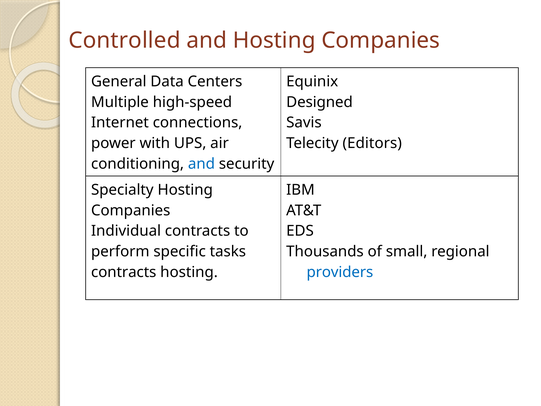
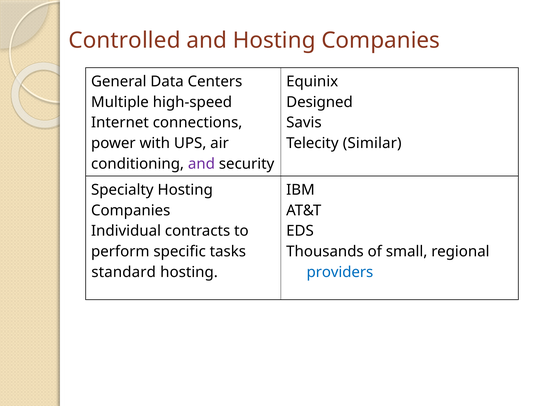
Editors: Editors -> Similar (372, 143)
and colour: blue -> purple (201, 164)
contracts: contracts -> standard (124, 272)
